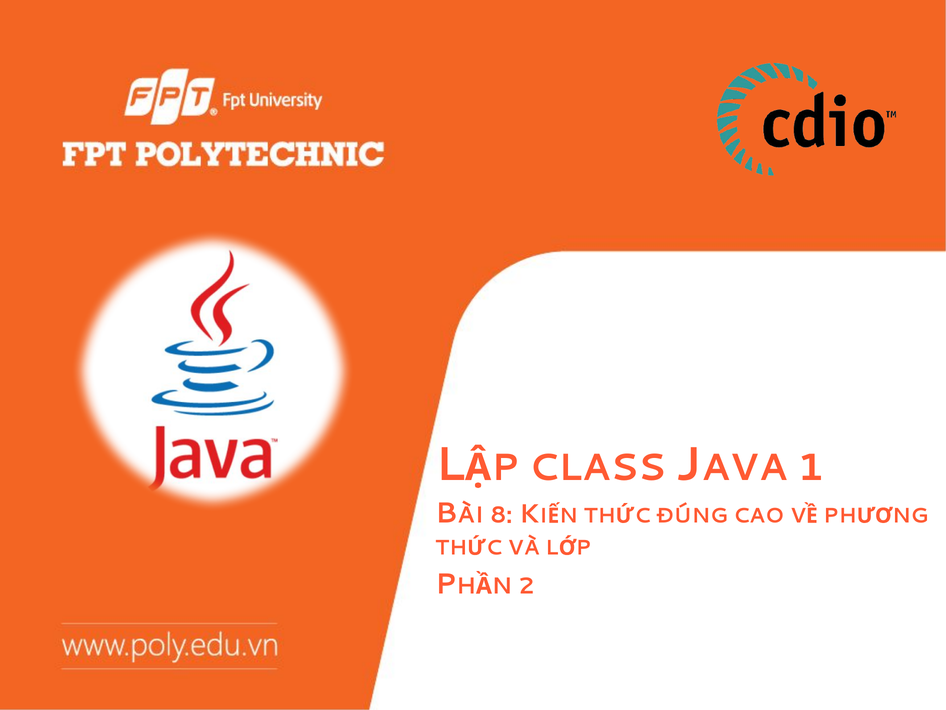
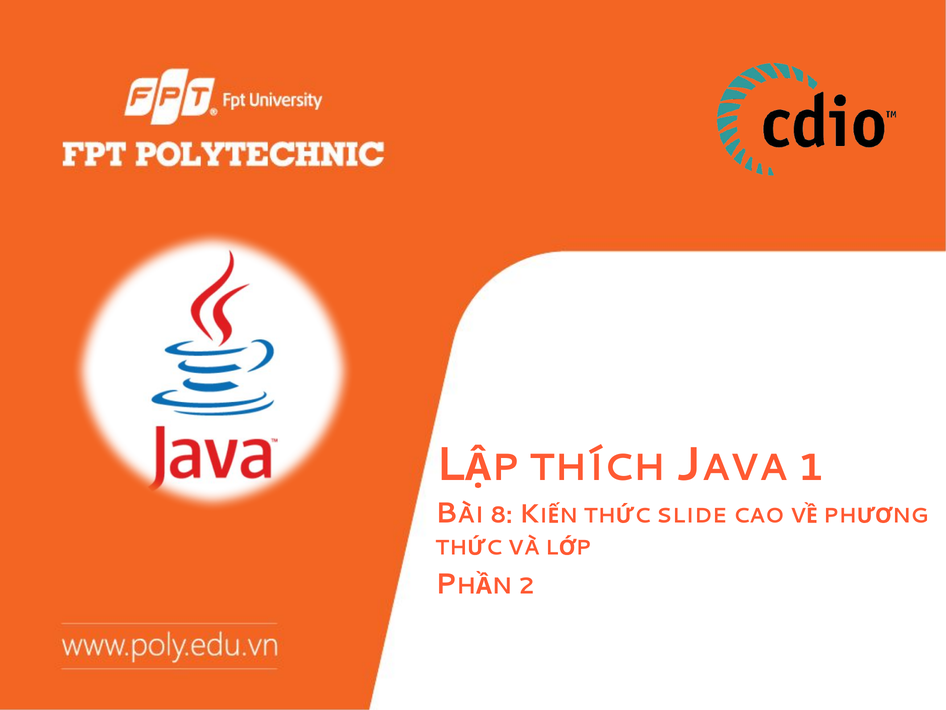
CLASS: CLASS -> THÍCH (597, 467)
ĐÚNG: ĐÚNG -> SLIDE (692, 515)
